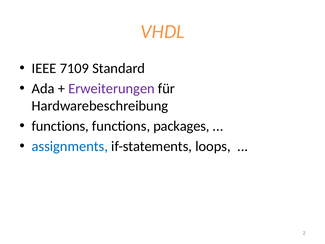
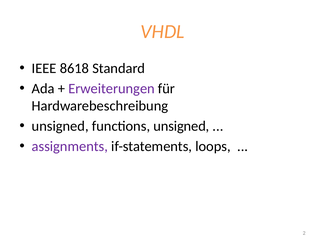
7109: 7109 -> 8618 (74, 68)
functions: functions -> unsigned (60, 126)
functions packages: packages -> unsigned (181, 126)
assignments colour: blue -> purple (70, 146)
